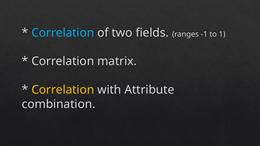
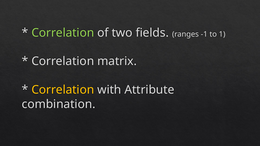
Correlation colour: light blue -> light green (63, 33)
